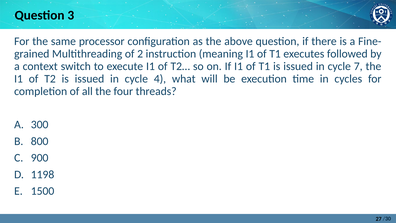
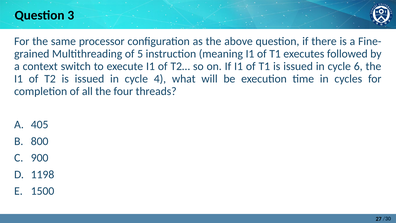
2: 2 -> 5 (140, 54)
7: 7 -> 6 (358, 66)
300: 300 -> 405 (40, 124)
